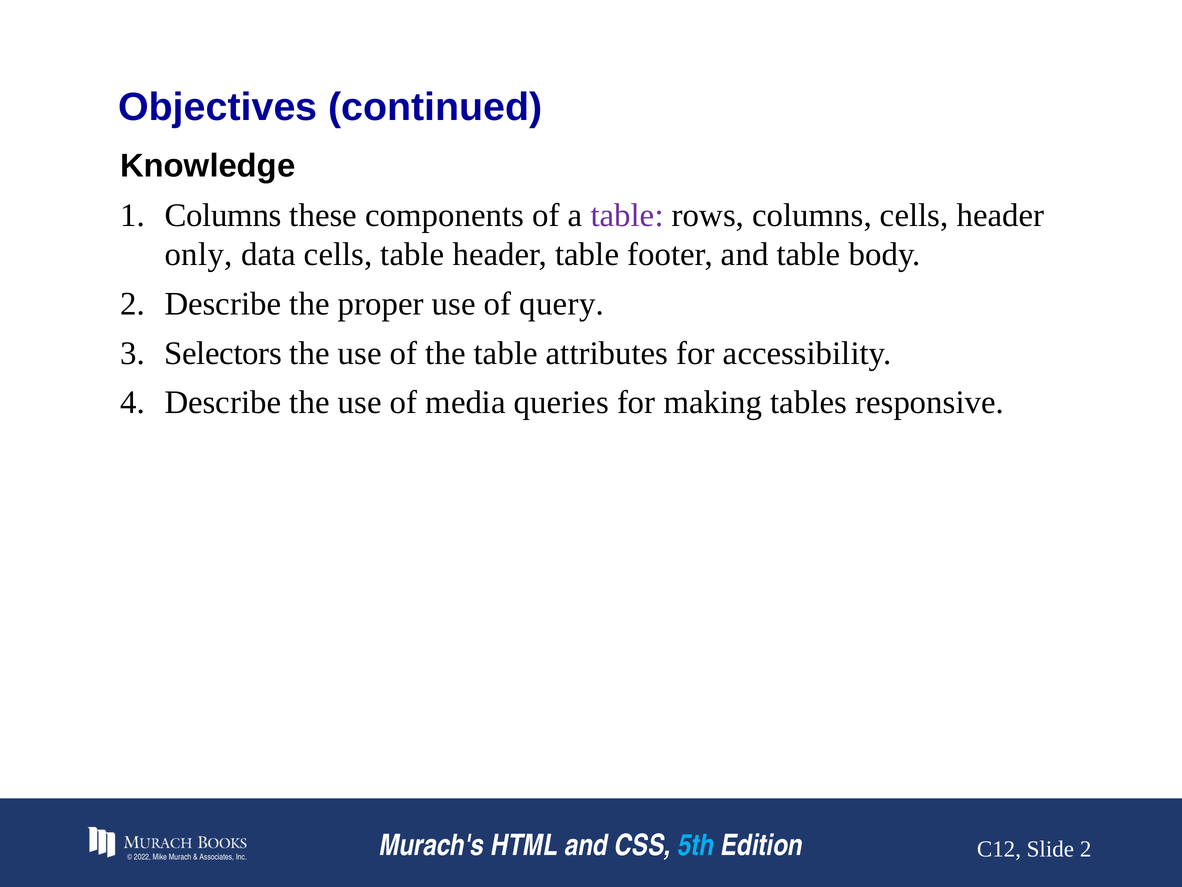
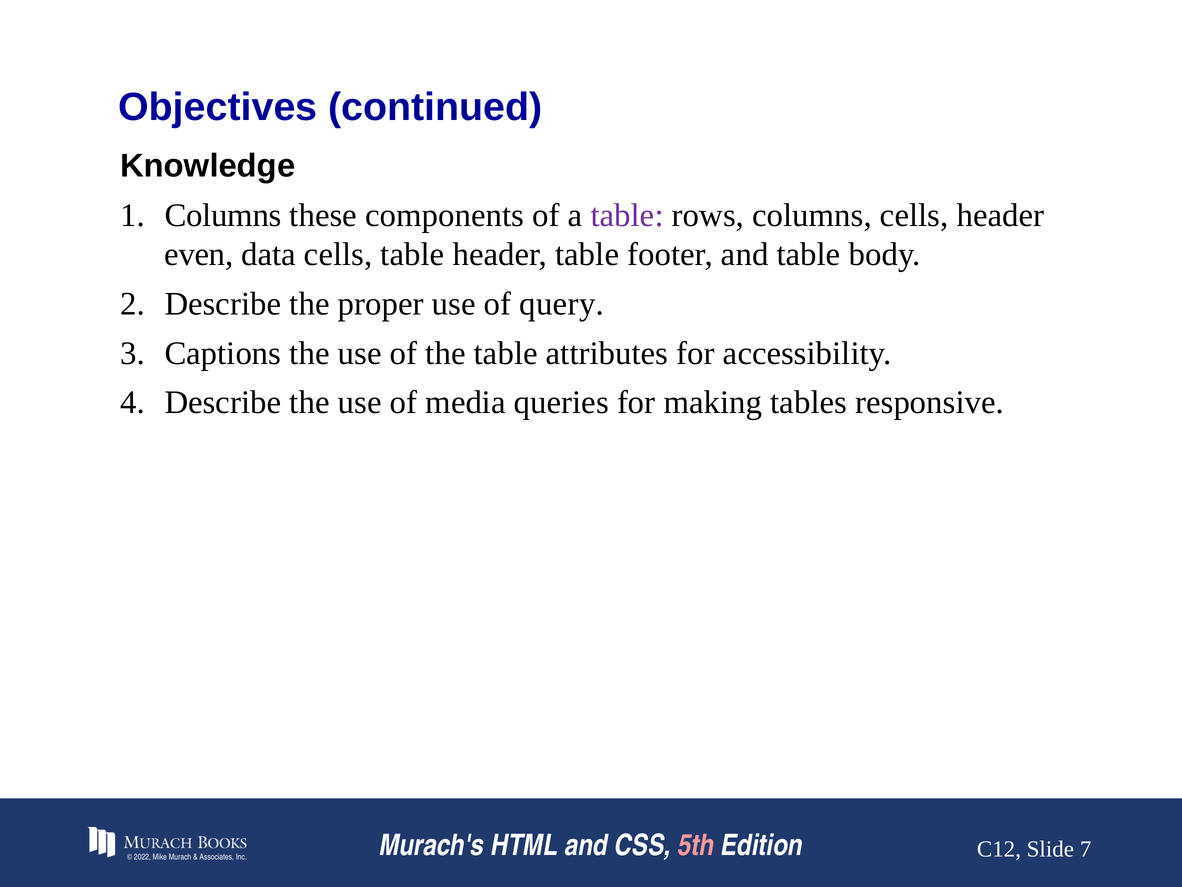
only: only -> even (199, 255)
Selectors: Selectors -> Captions (223, 353)
5th colour: light blue -> pink (696, 845)
Slide 2: 2 -> 7 (1086, 849)
